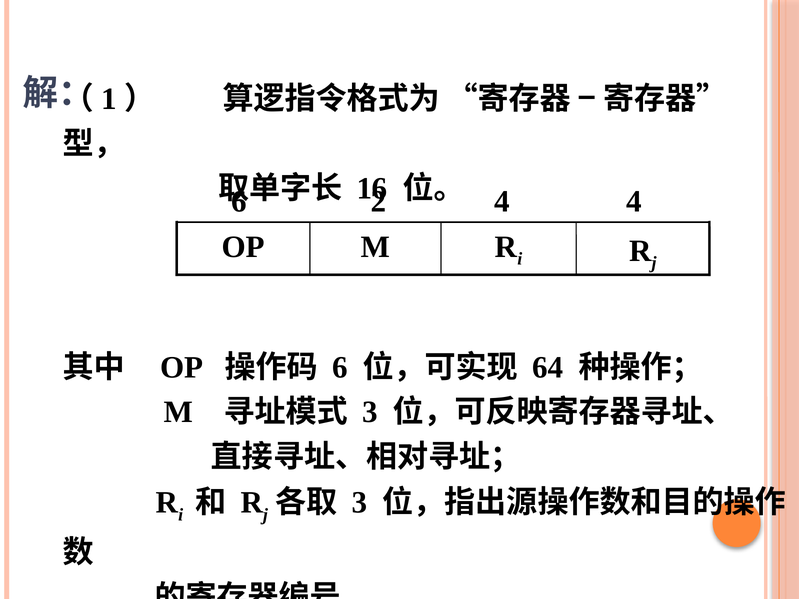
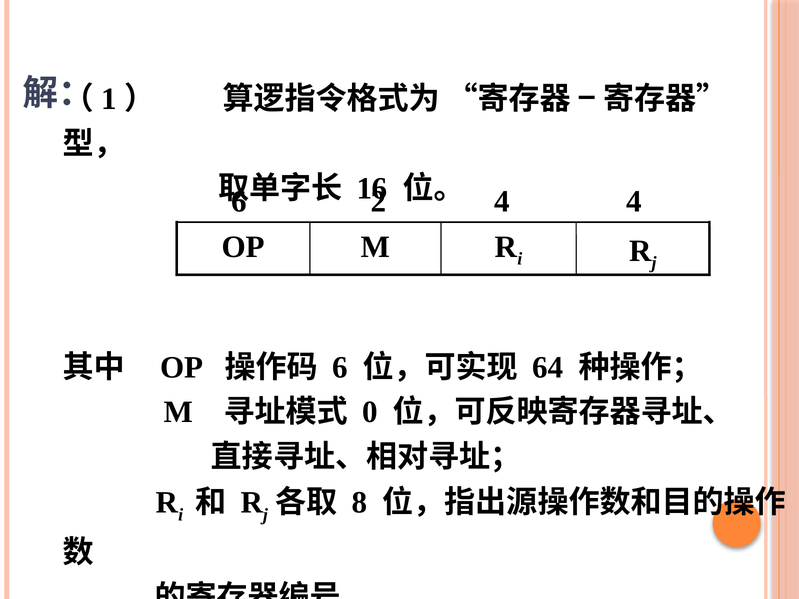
3: 3 -> 0 (370, 412)
3: 3 -> 8 (360, 503)
